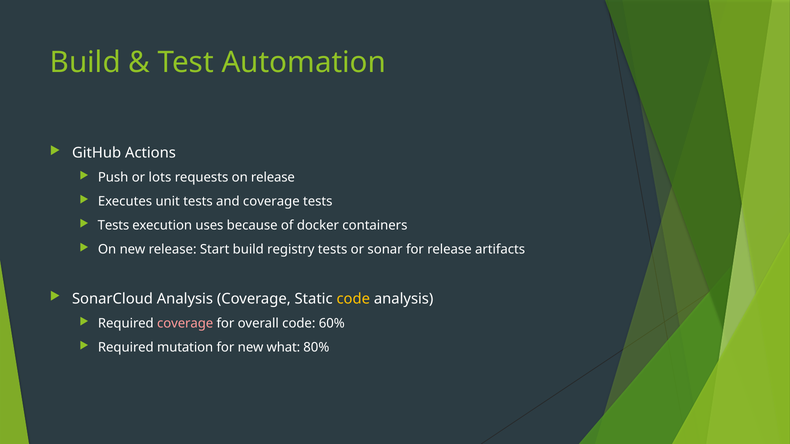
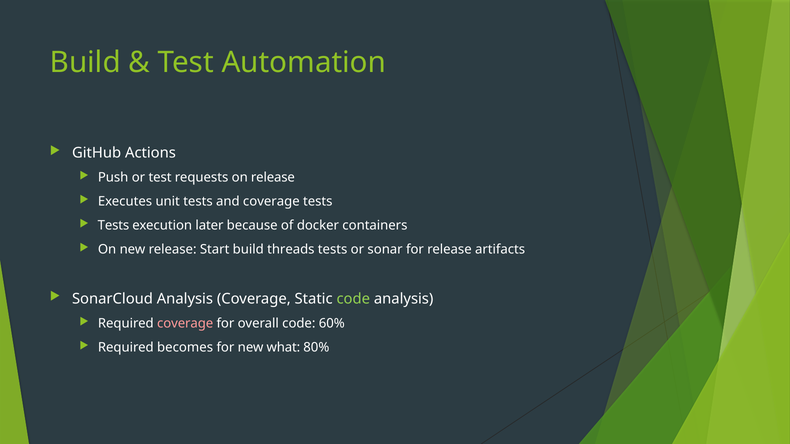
or lots: lots -> test (160, 178)
uses: uses -> later (209, 226)
registry: registry -> threads (291, 250)
code colour: yellow -> light green (353, 299)
mutation: mutation -> becomes (185, 348)
